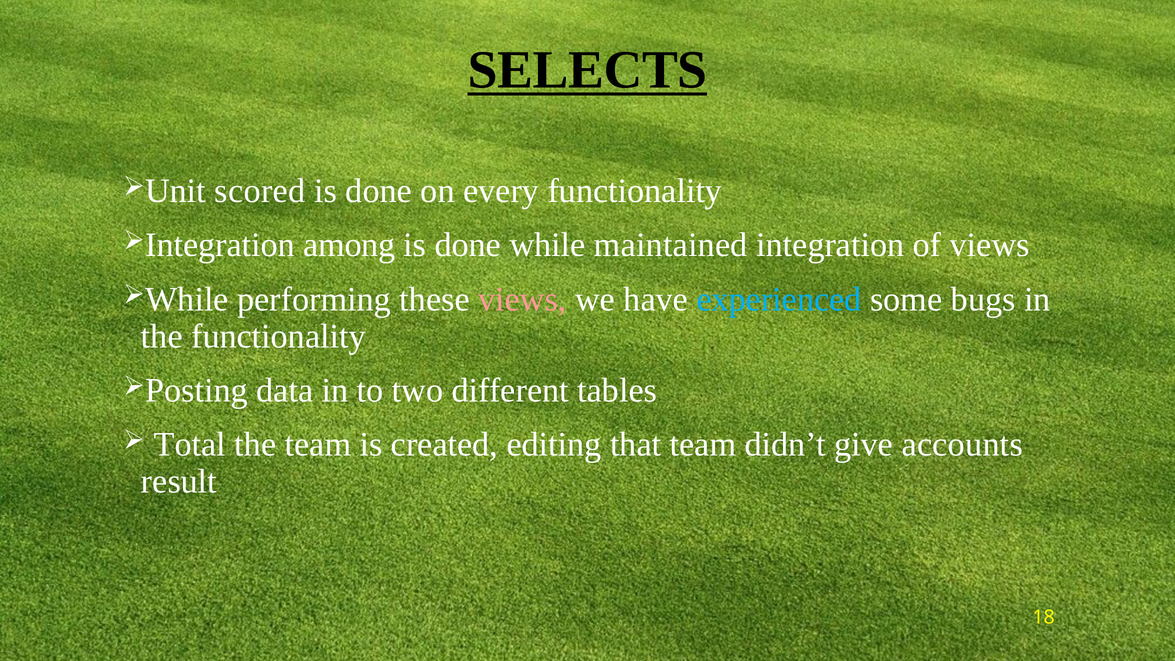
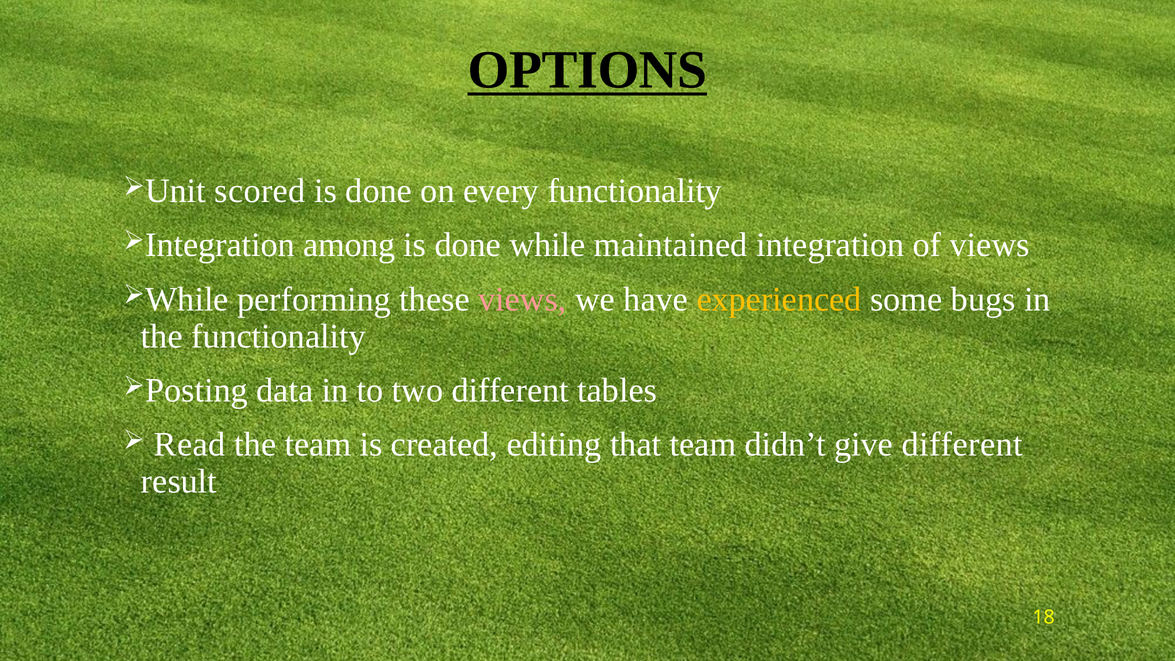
SELECTS: SELECTS -> OPTIONS (588, 70)
experienced colour: light blue -> yellow (779, 299)
Total: Total -> Read (190, 445)
give accounts: accounts -> different (962, 445)
